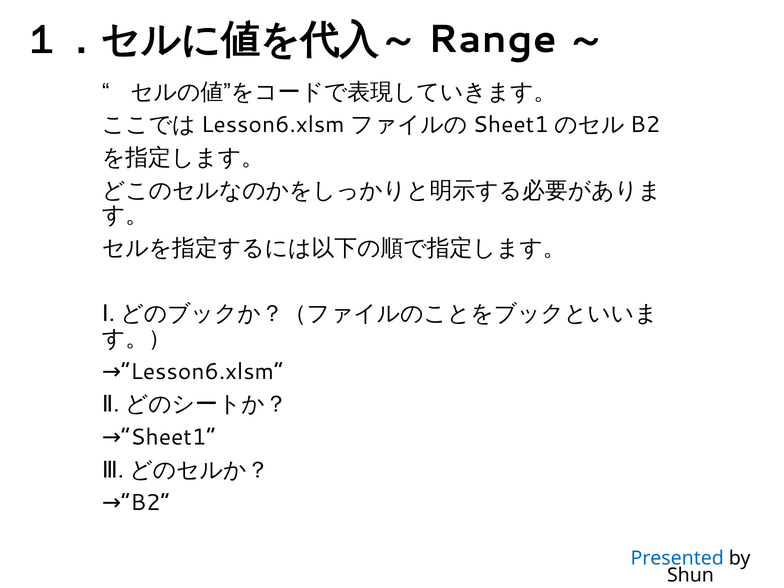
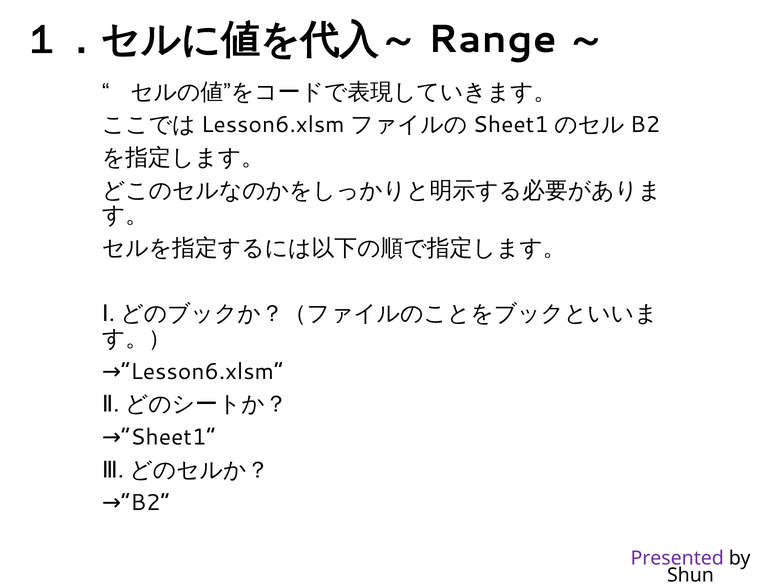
Presented colour: blue -> purple (677, 558)
